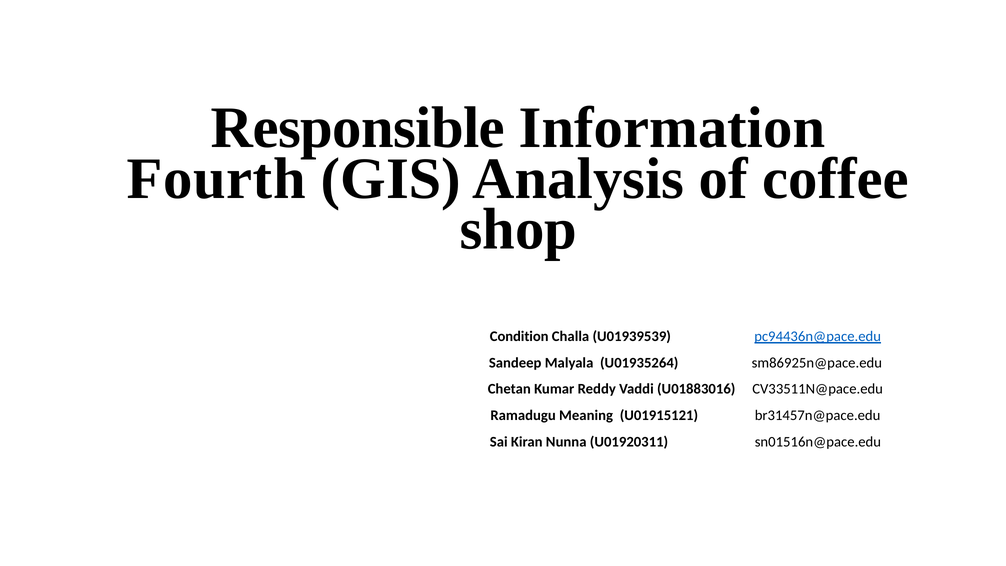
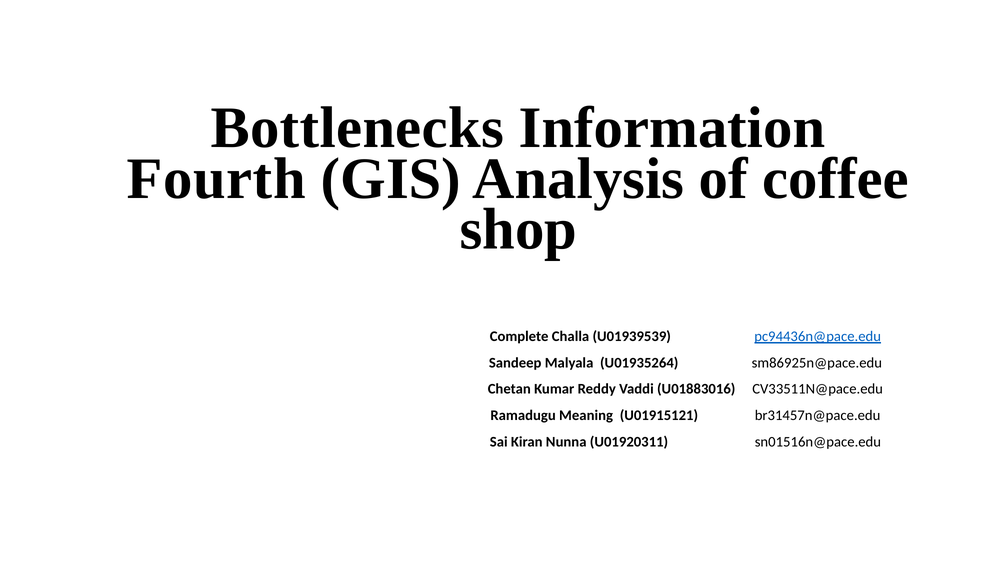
Responsible: Responsible -> Bottlenecks (357, 128)
Condition: Condition -> Complete (519, 336)
